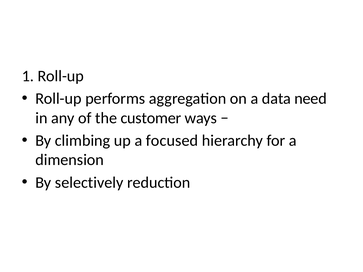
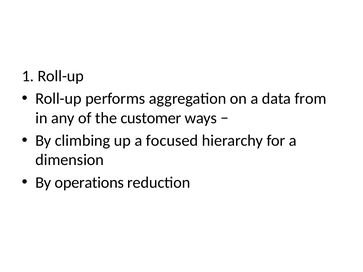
need: need -> from (311, 99)
selectively: selectively -> operations (89, 183)
